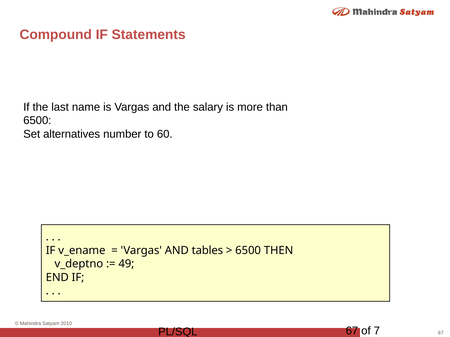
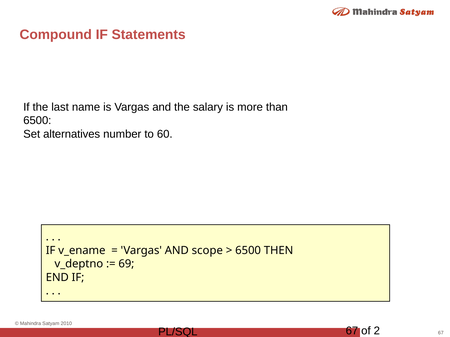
tables: tables -> scope (207, 251)
49: 49 -> 69 (126, 264)
7: 7 -> 2 (377, 331)
